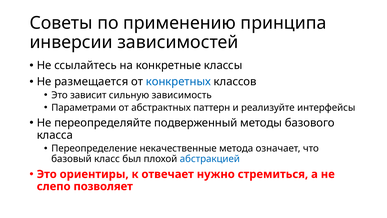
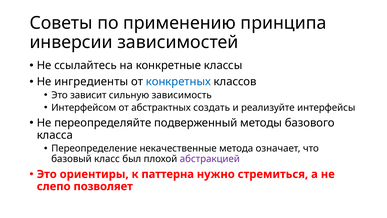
размещается: размещается -> ингредиенты (91, 82)
Параметрами: Параметрами -> Интерфейсом (84, 107)
паттерн: паттерн -> создать (212, 107)
абстракцией colour: blue -> purple (210, 159)
отвечает: отвечает -> паттерна (168, 174)
